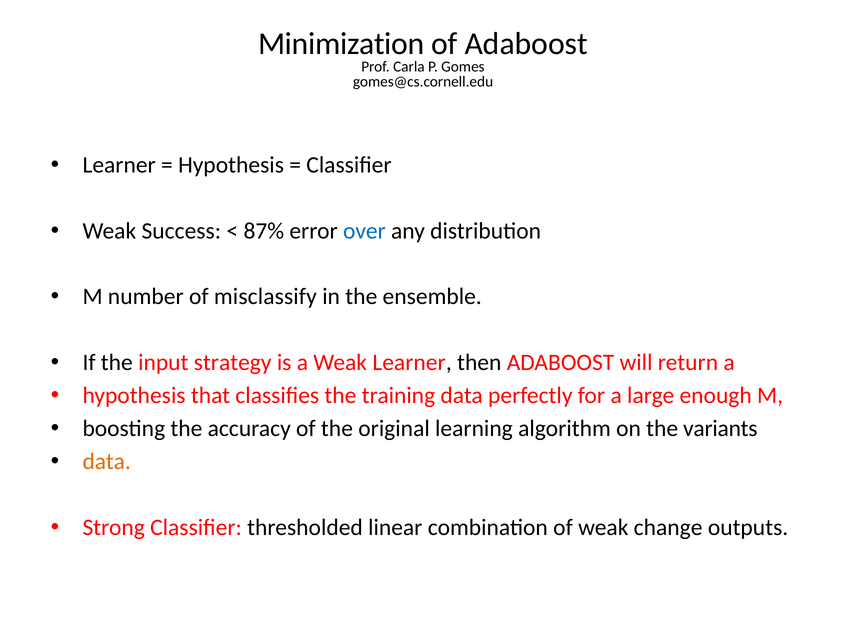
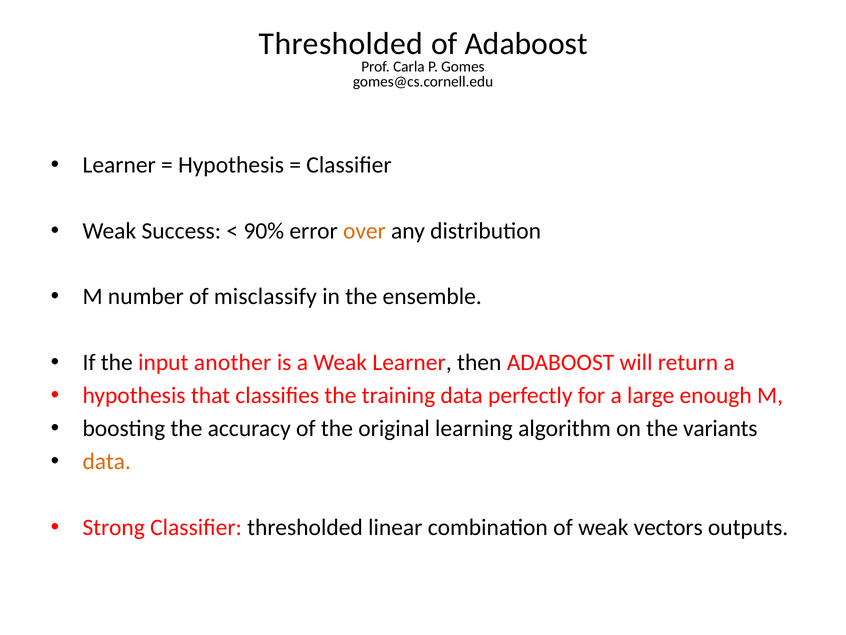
Minimization: Minimization -> Thresholded (341, 44)
87%: 87% -> 90% (264, 231)
over colour: blue -> orange (364, 231)
strategy: strategy -> another (233, 362)
change: change -> vectors (668, 527)
